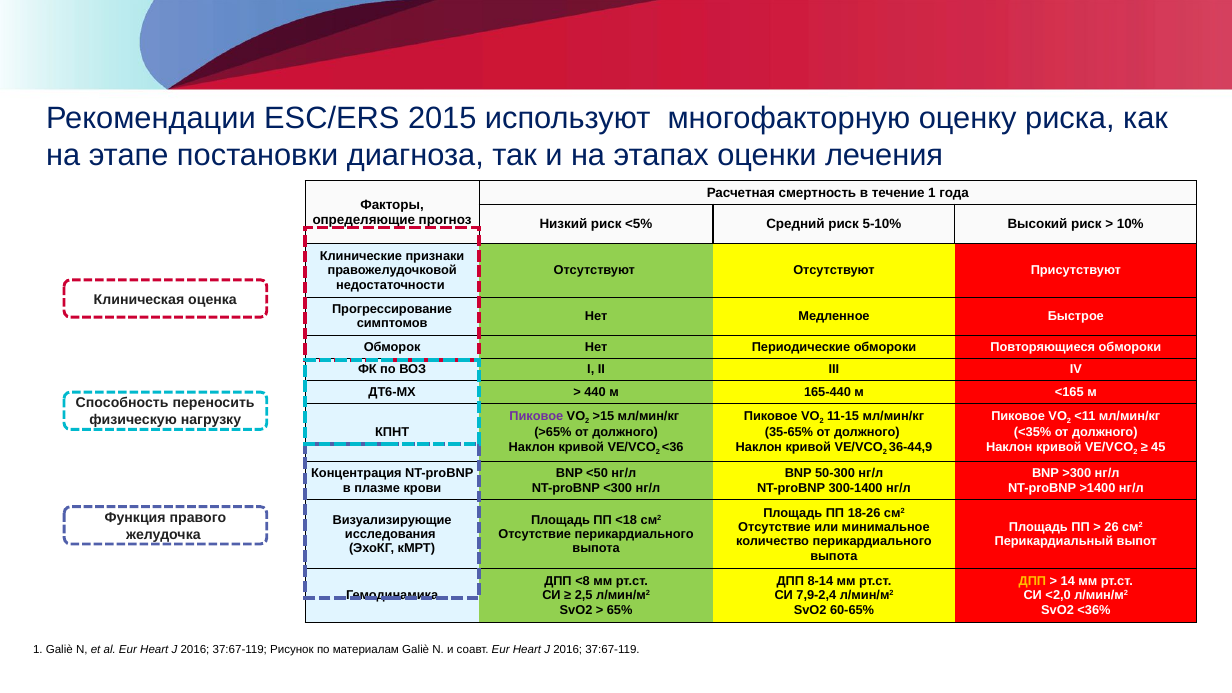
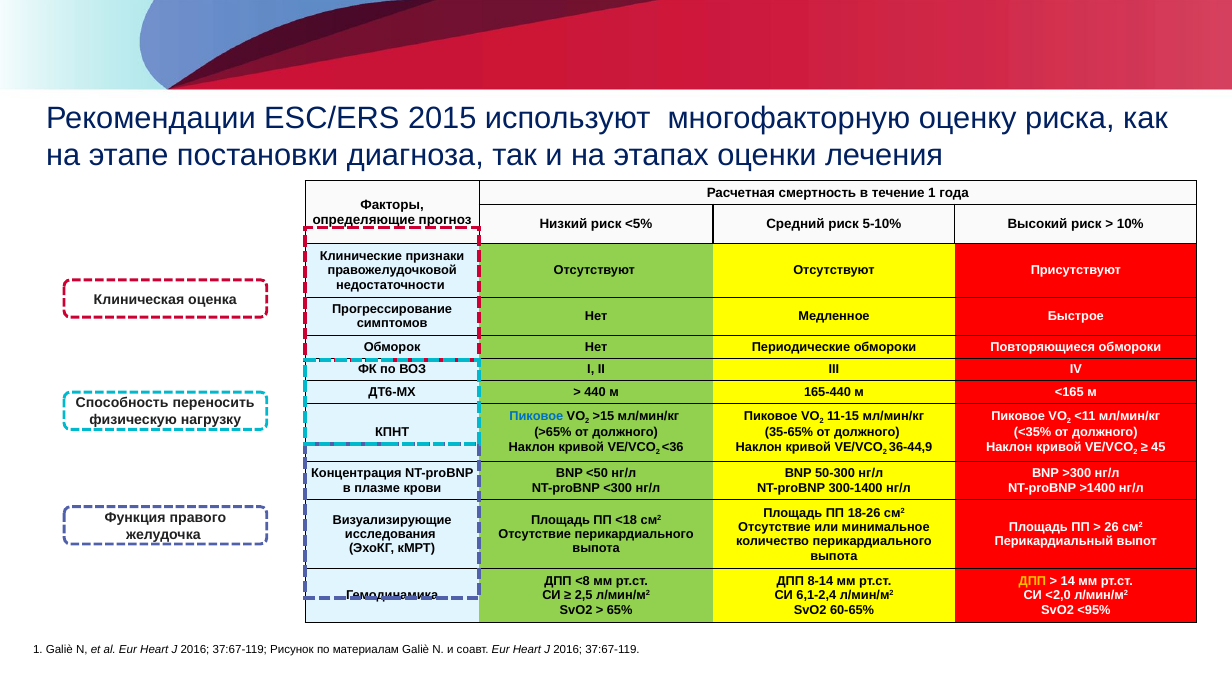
Пиковое colour: purple -> blue (536, 416)
7,9-2,4: 7,9-2,4 -> 6,1-2,4 (816, 596)
<36%: <36% -> <95% (1094, 610)
